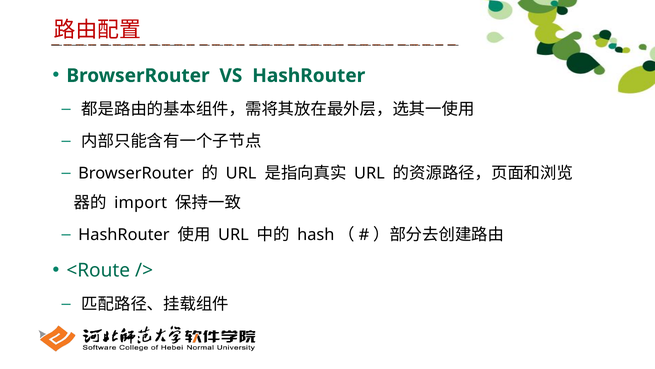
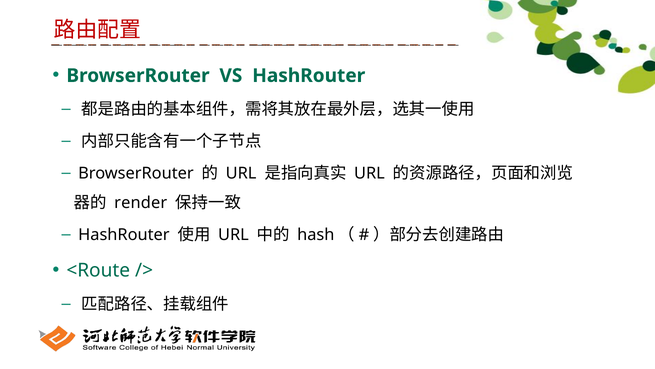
import: import -> render (141, 203)
